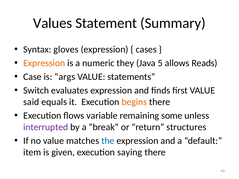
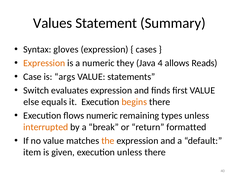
5: 5 -> 4 (160, 63)
said: said -> else (31, 102)
flows variable: variable -> numeric (102, 116)
some: some -> types (172, 116)
interrupted colour: purple -> orange (46, 127)
structures: structures -> formatted (186, 127)
the colour: blue -> orange (108, 141)
execution saying: saying -> unless (130, 153)
